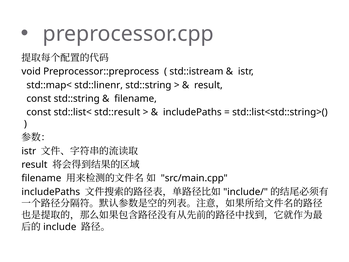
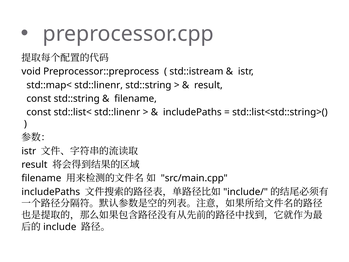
std::list< std::result: std::result -> std::linenr (117, 112)
